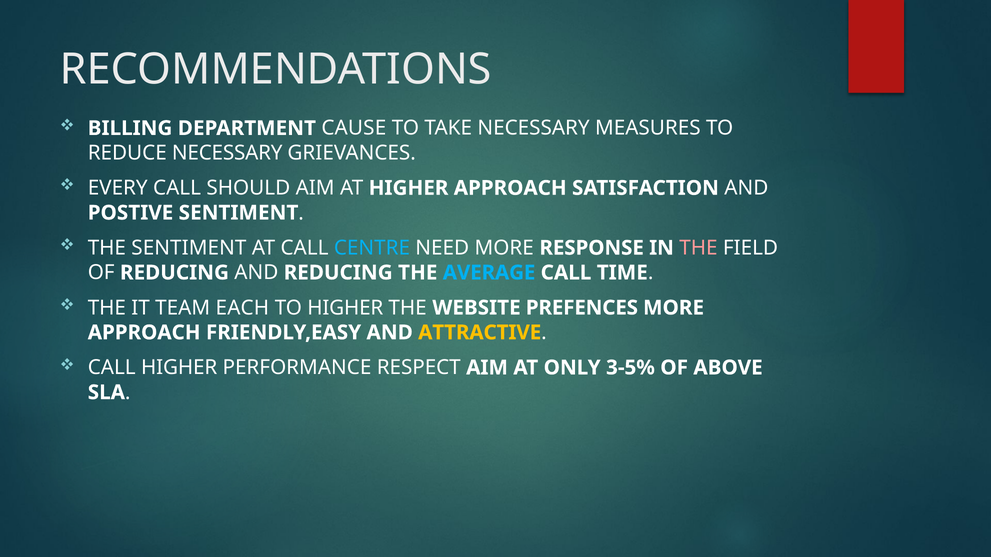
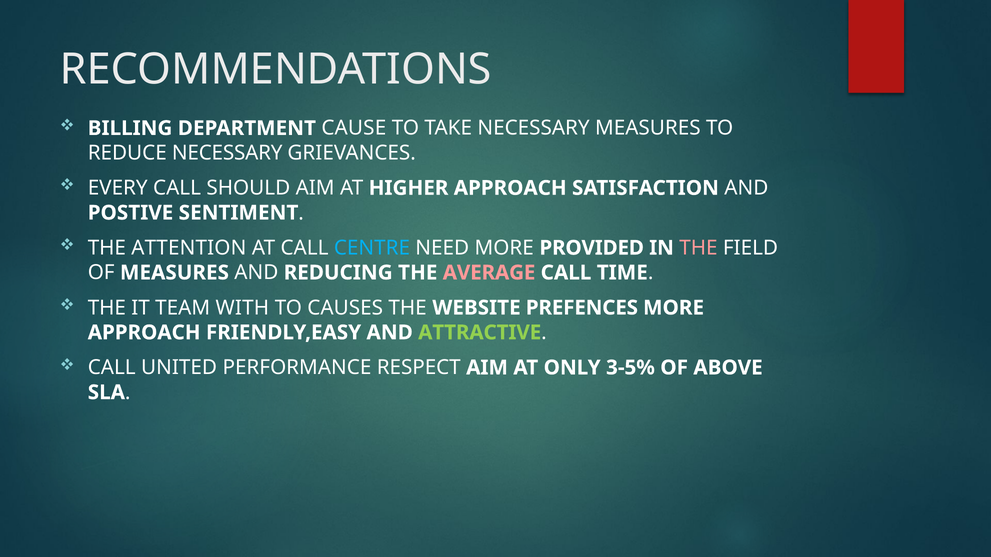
THE SENTIMENT: SENTIMENT -> ATTENTION (189, 248)
RESPONSE: RESPONSE -> PROVIDED (592, 248)
OF REDUCING: REDUCING -> MEASURES (174, 273)
AVERAGE colour: light blue -> pink (489, 273)
EACH: EACH -> WITH (242, 308)
TO HIGHER: HIGHER -> CAUSES (345, 308)
ATTRACTIVE colour: yellow -> light green (480, 333)
CALL HIGHER: HIGHER -> UNITED (179, 368)
